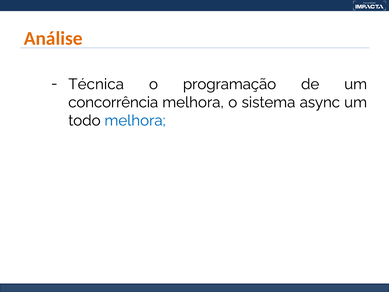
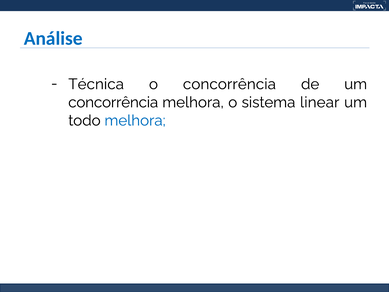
Análise colour: orange -> blue (53, 38)
o programação: programação -> concorrência (229, 84)
async: async -> linear (320, 102)
